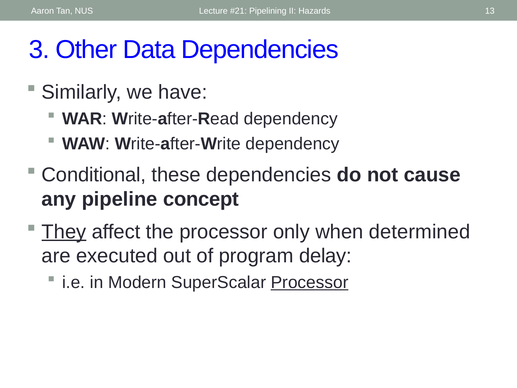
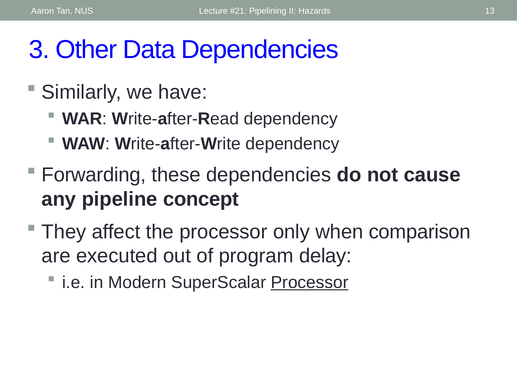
Conditional: Conditional -> Forwarding (94, 175)
They underline: present -> none (64, 232)
determined: determined -> comparison (420, 232)
